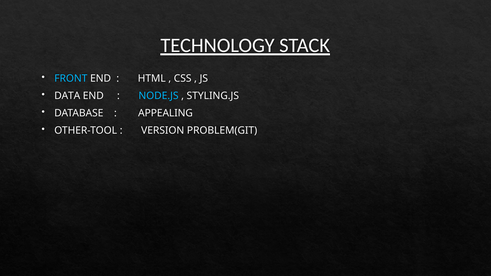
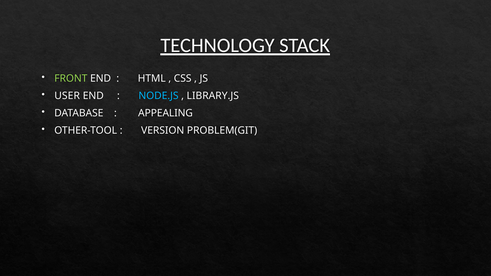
FRONT colour: light blue -> light green (71, 78)
DATA: DATA -> USER (67, 96)
STYLING.JS: STYLING.JS -> LIBRARY.JS (213, 96)
